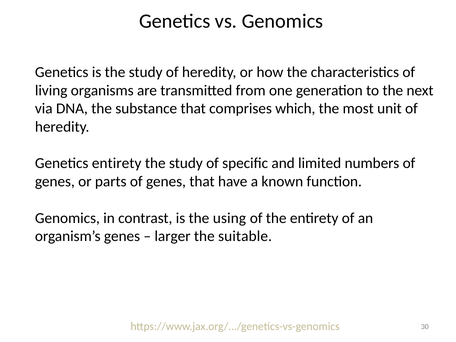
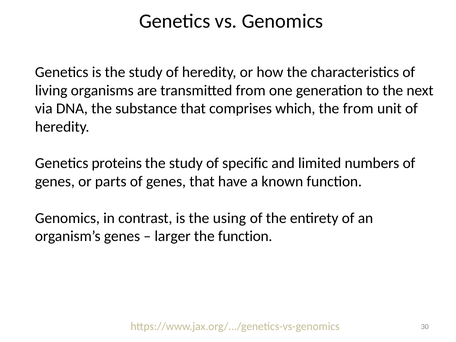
the most: most -> from (358, 109)
Genetics entirety: entirety -> proteins (117, 163)
the suitable: suitable -> function (245, 236)
